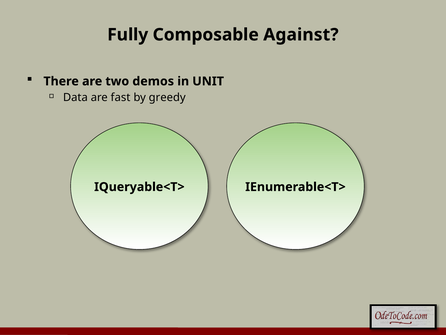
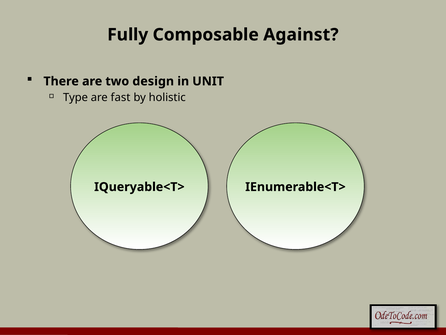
demos: demos -> design (153, 81)
Data: Data -> Type (75, 97)
greedy: greedy -> holistic (167, 97)
